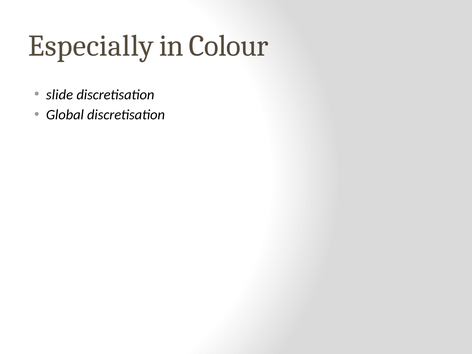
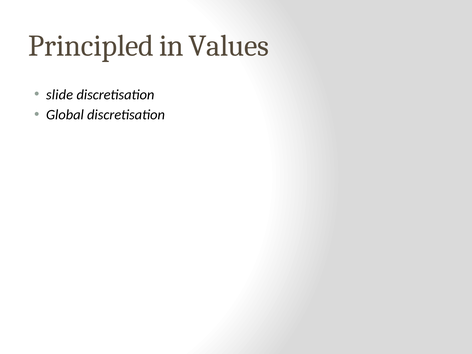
Especially: Especially -> Principled (91, 46)
Colour: Colour -> Values (229, 46)
